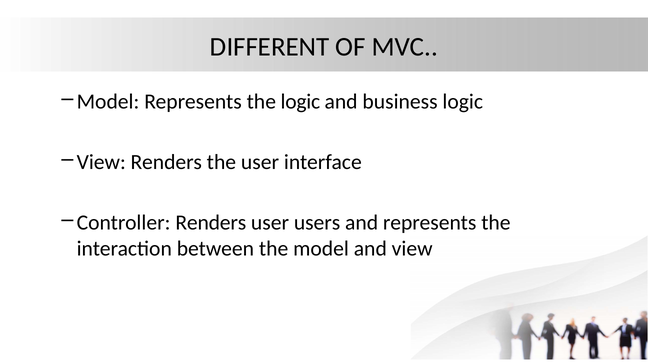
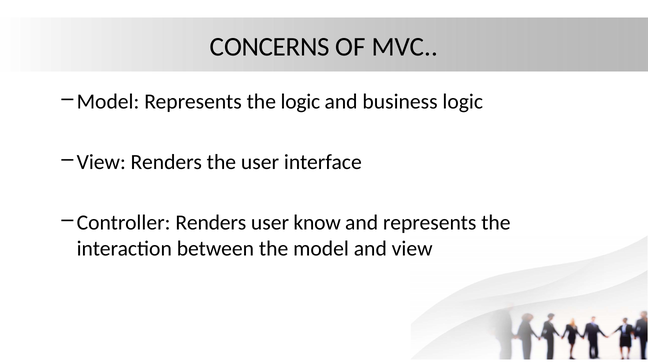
DIFFERENT: DIFFERENT -> CONCERNS (270, 47)
users: users -> know (317, 223)
